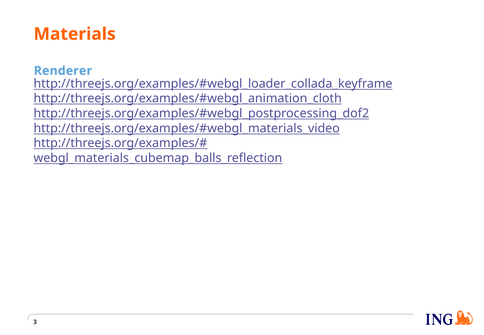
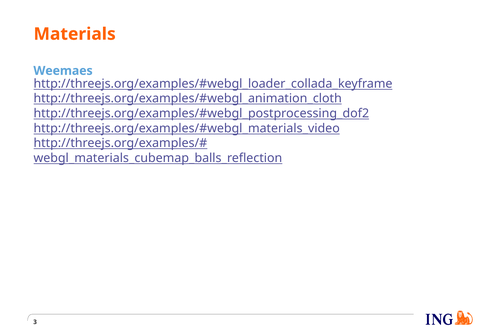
Renderer: Renderer -> Weemaes (63, 71)
